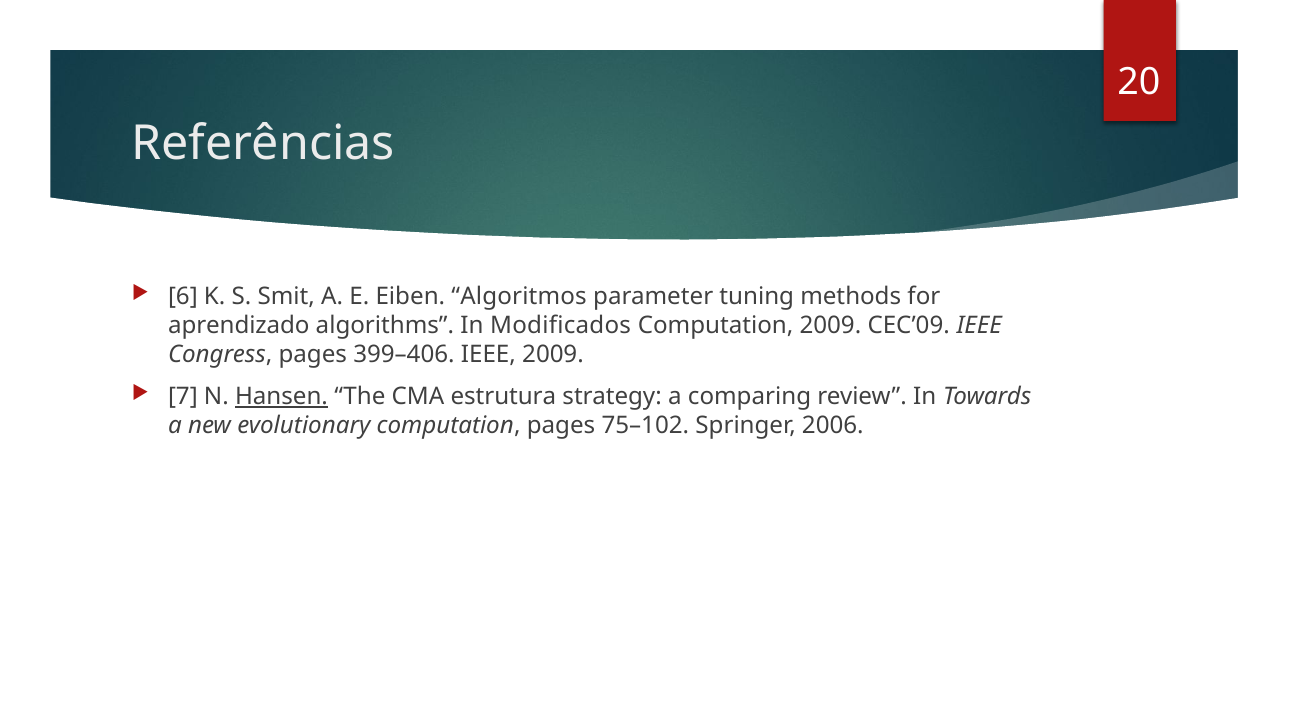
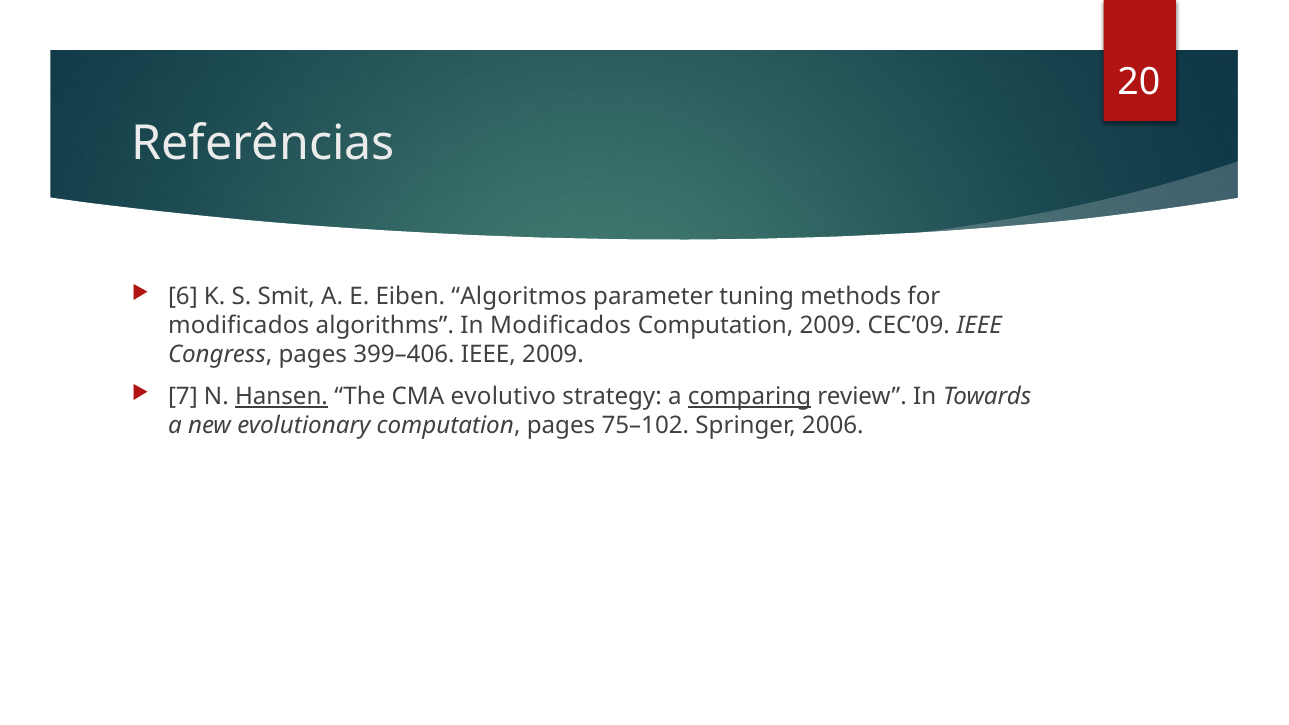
aprendizado: aprendizado -> modificados (239, 325)
estrutura: estrutura -> evolutivo (503, 397)
comparing underline: none -> present (750, 397)
